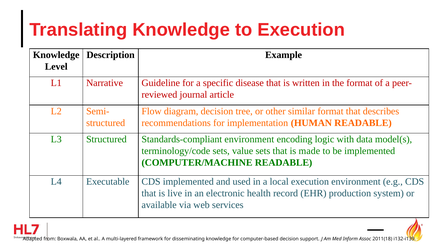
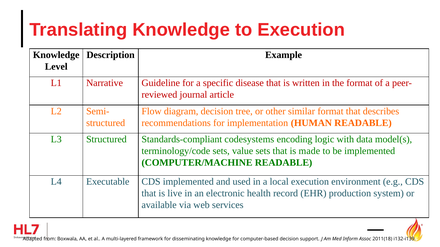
Standards-compliant environment: environment -> codesystems (249, 140)
